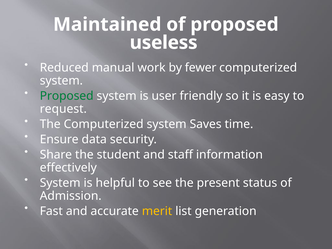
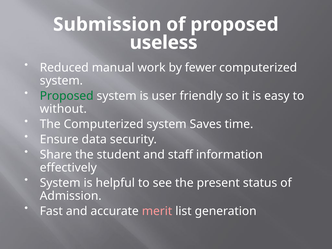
Maintained: Maintained -> Submission (107, 24)
request: request -> without (63, 109)
merit colour: yellow -> pink (157, 211)
